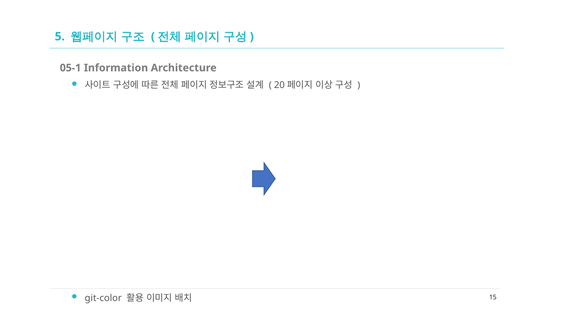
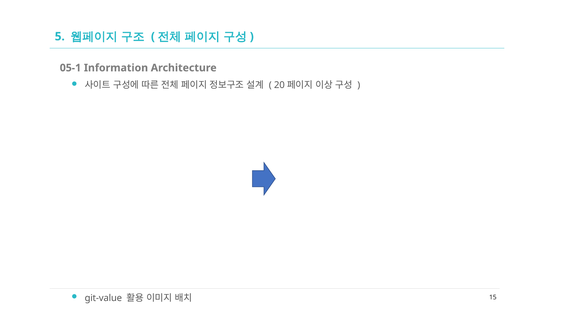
git-color: git-color -> git-value (103, 298)
